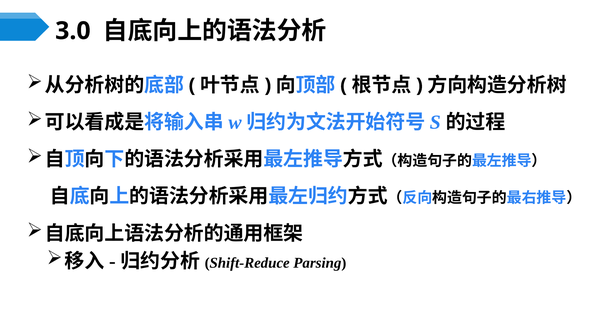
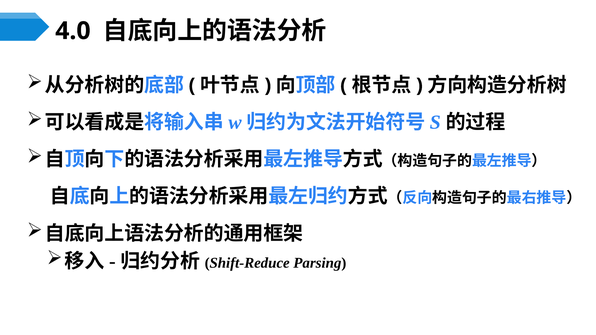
3.0: 3.0 -> 4.0 (73, 31)
